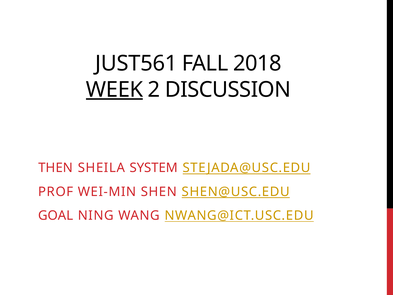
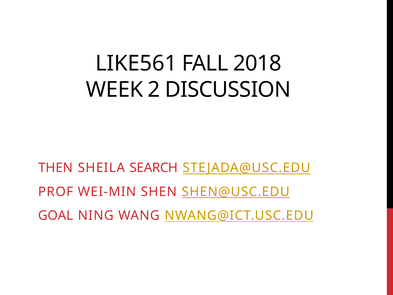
JUST561: JUST561 -> LIKE561 (136, 63)
WEEK underline: present -> none (114, 90)
SYSTEM: SYSTEM -> SEARCH (154, 168)
